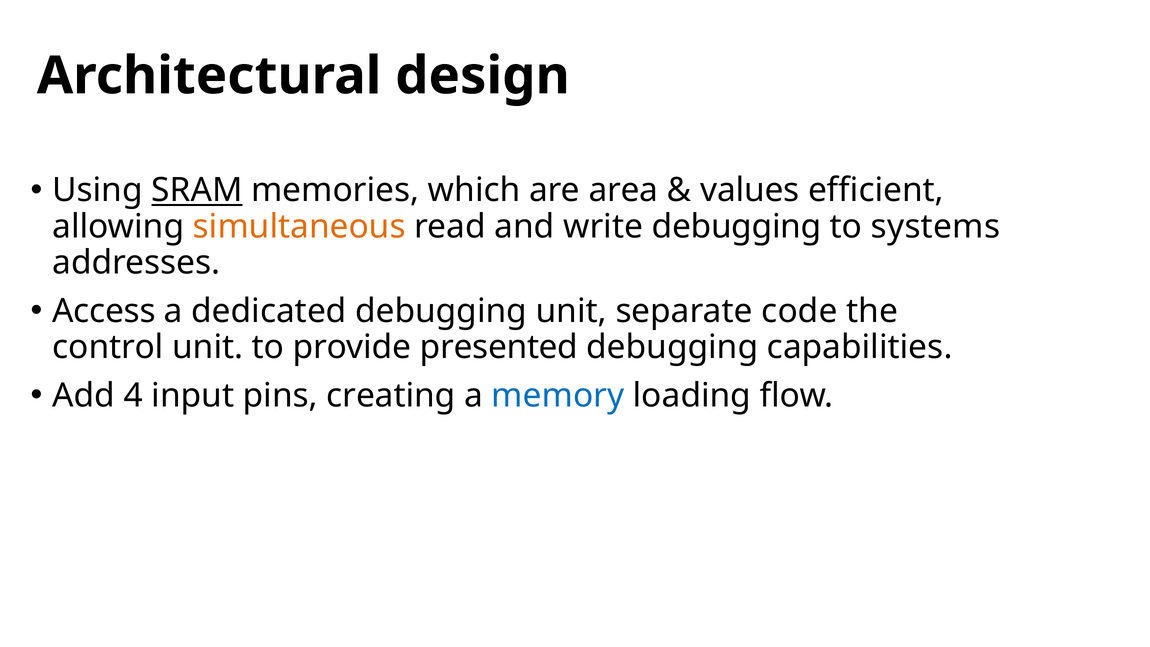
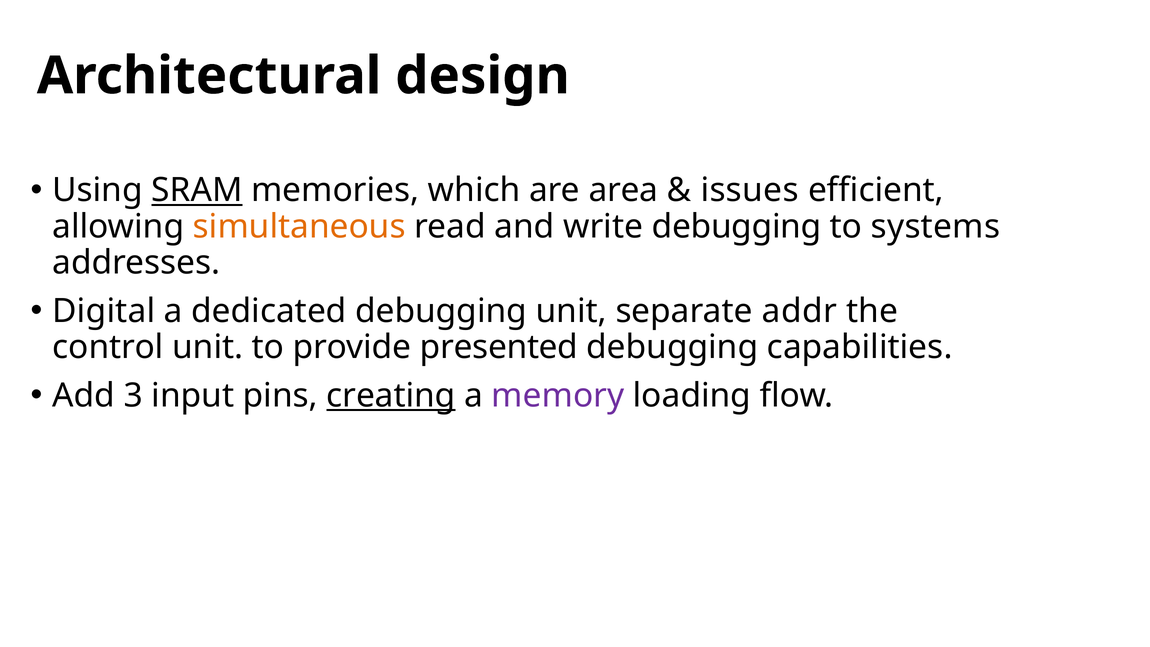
values: values -> issues (750, 190)
Access: Access -> Digital (104, 311)
code: code -> addr (799, 311)
4: 4 -> 3 (133, 395)
creating underline: none -> present (391, 395)
memory colour: blue -> purple (558, 395)
